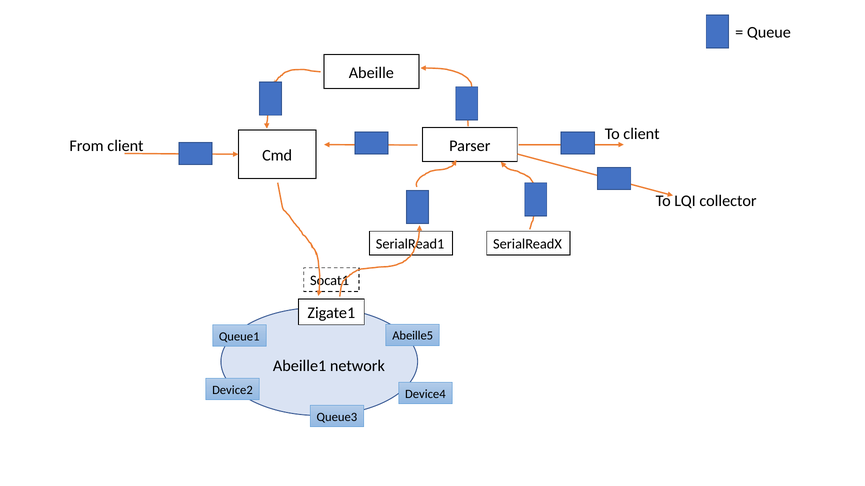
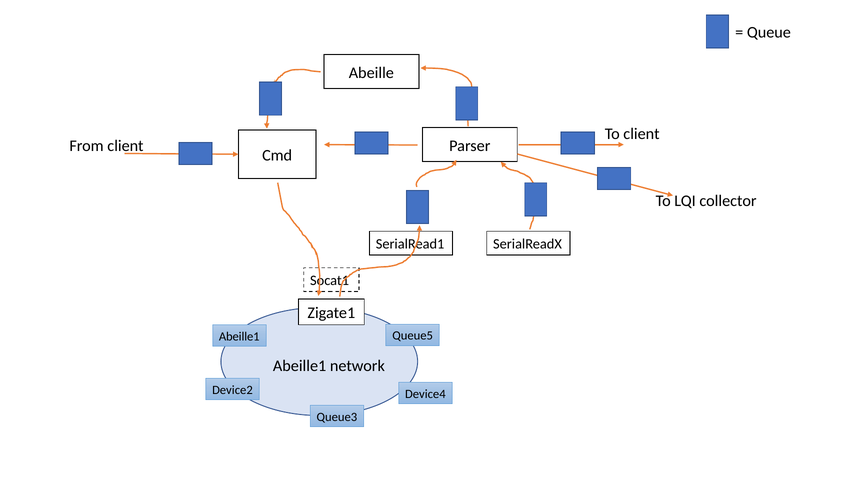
Abeille5: Abeille5 -> Queue5 (413, 336)
Queue1: Queue1 -> Abeille1 (239, 337)
